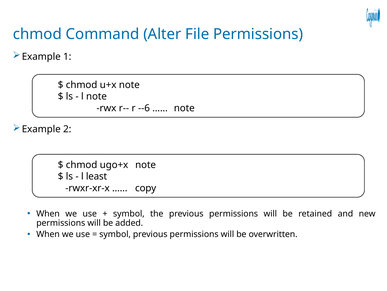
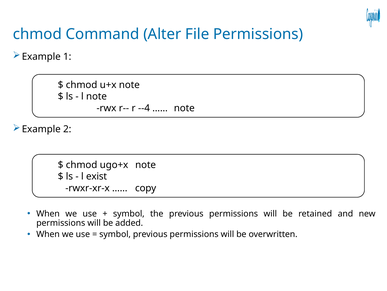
--6: --6 -> --4 (144, 108)
least: least -> exist (97, 176)
